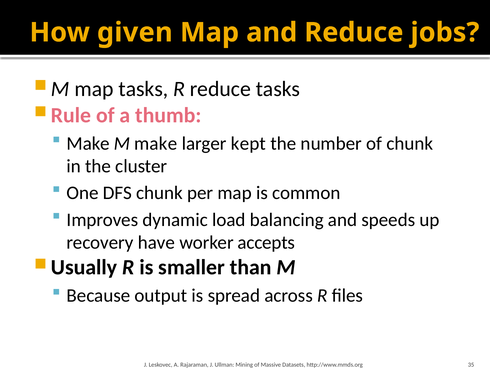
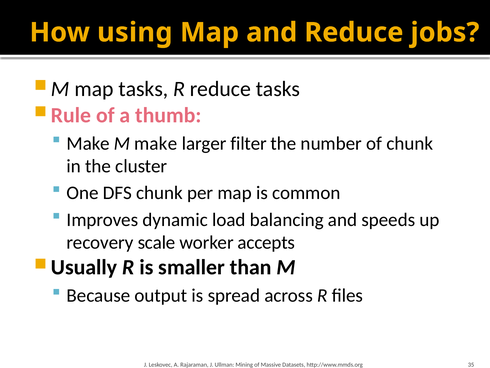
given: given -> using (135, 32)
kept: kept -> filter (249, 143)
have: have -> scale (157, 242)
